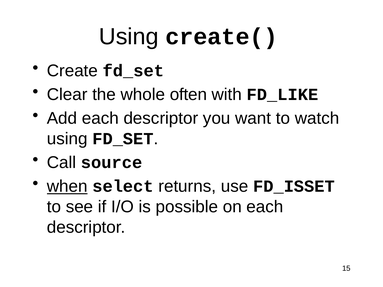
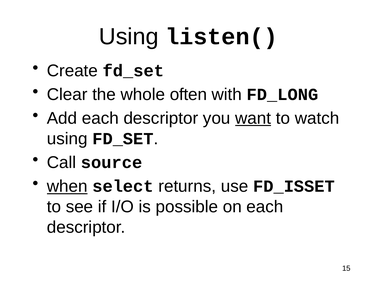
create(: create( -> listen( (221, 37)
FD_LIKE: FD_LIKE -> FD_LONG (283, 95)
want underline: none -> present (253, 118)
